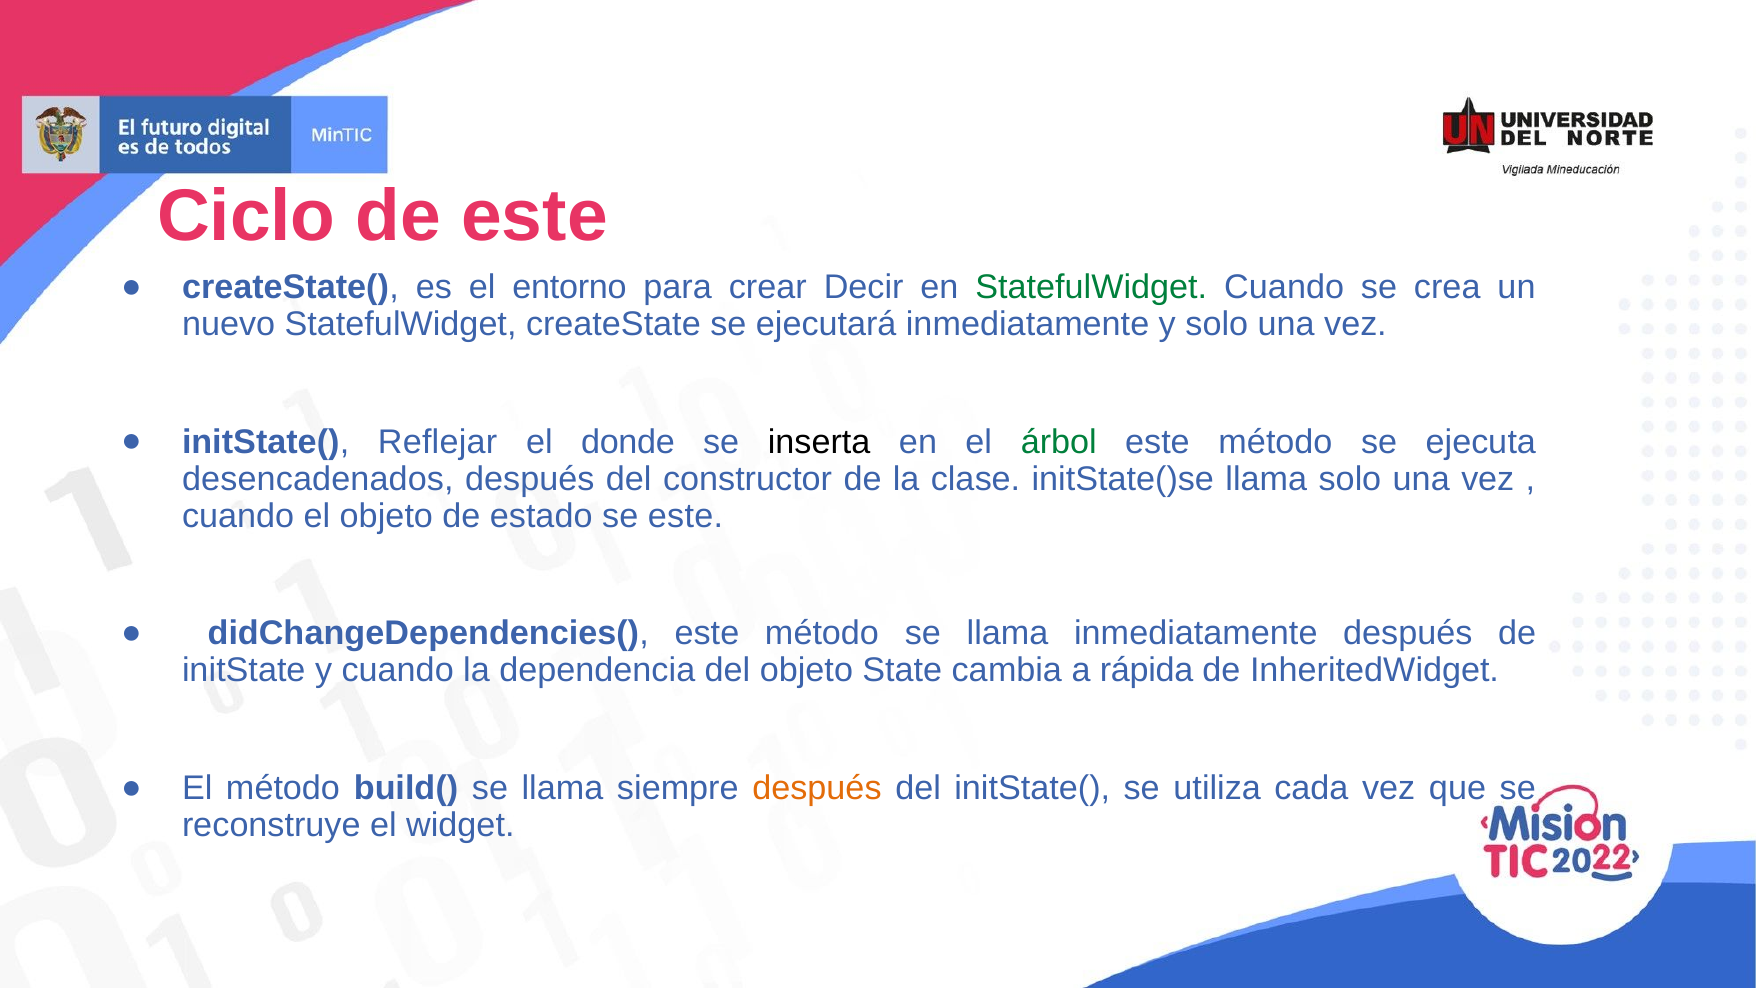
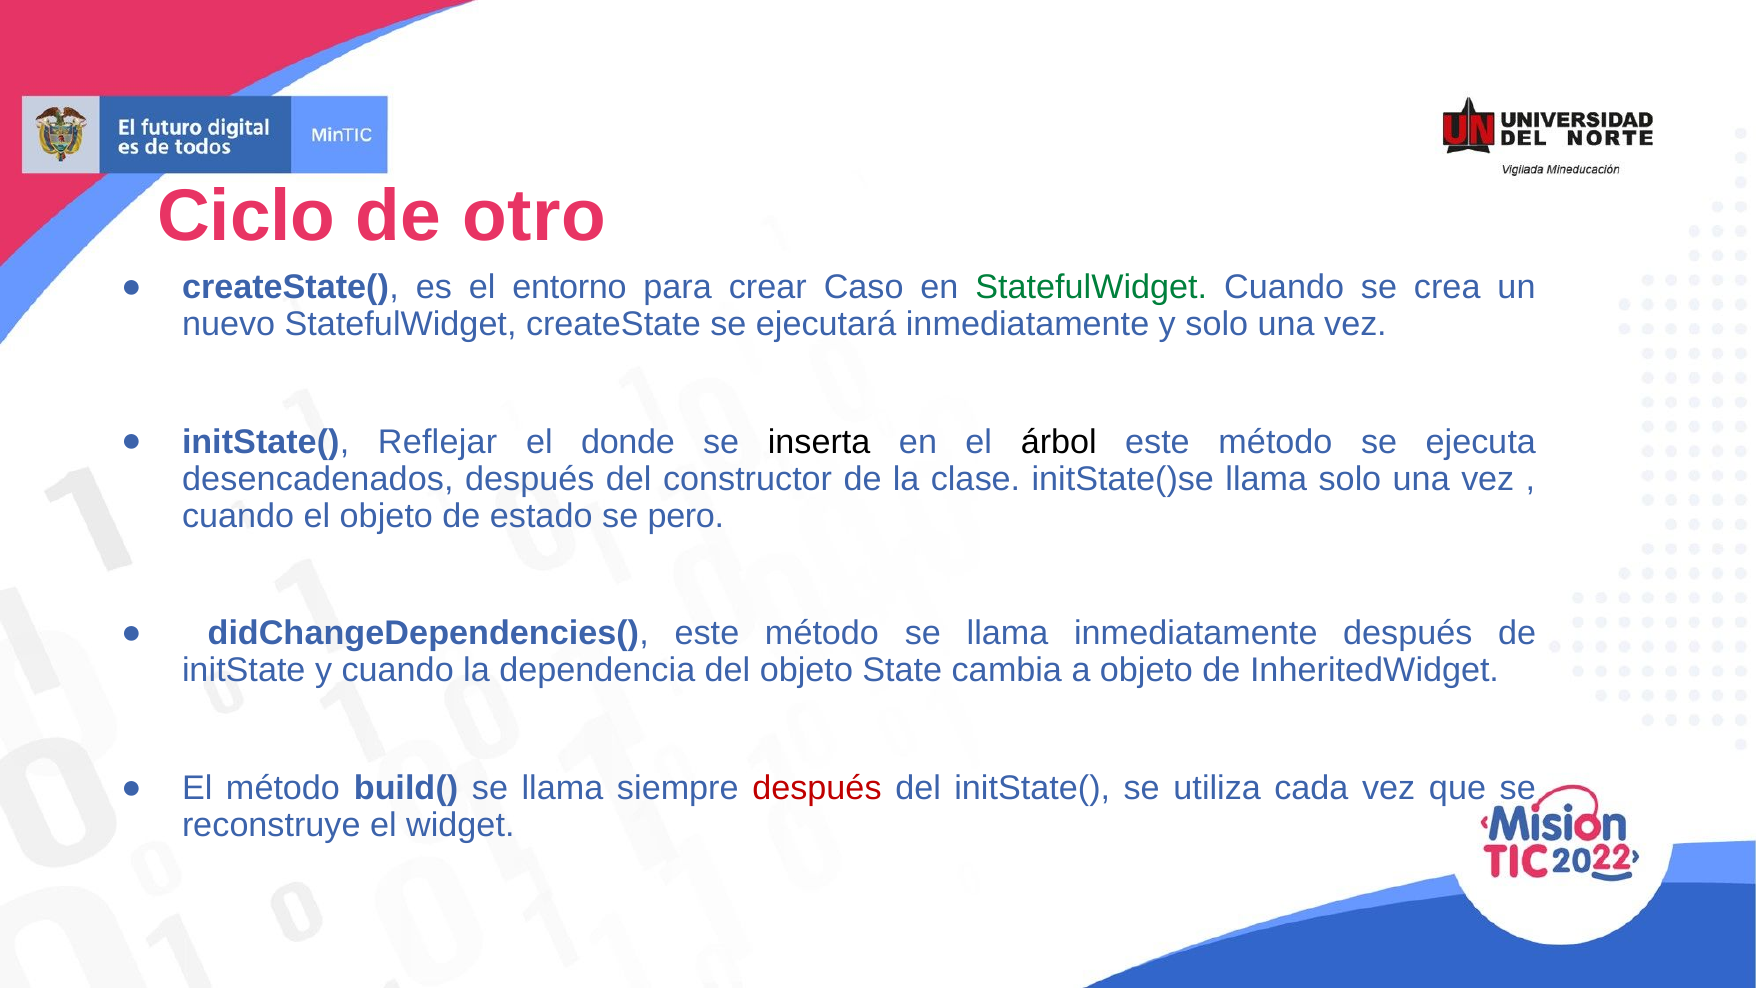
de este: este -> otro (534, 217)
Decir: Decir -> Caso (864, 287)
árbol colour: green -> black (1059, 442)
se este: este -> pero (686, 516)
a rápida: rápida -> objeto (1146, 670)
después colour: orange -> red (817, 788)
